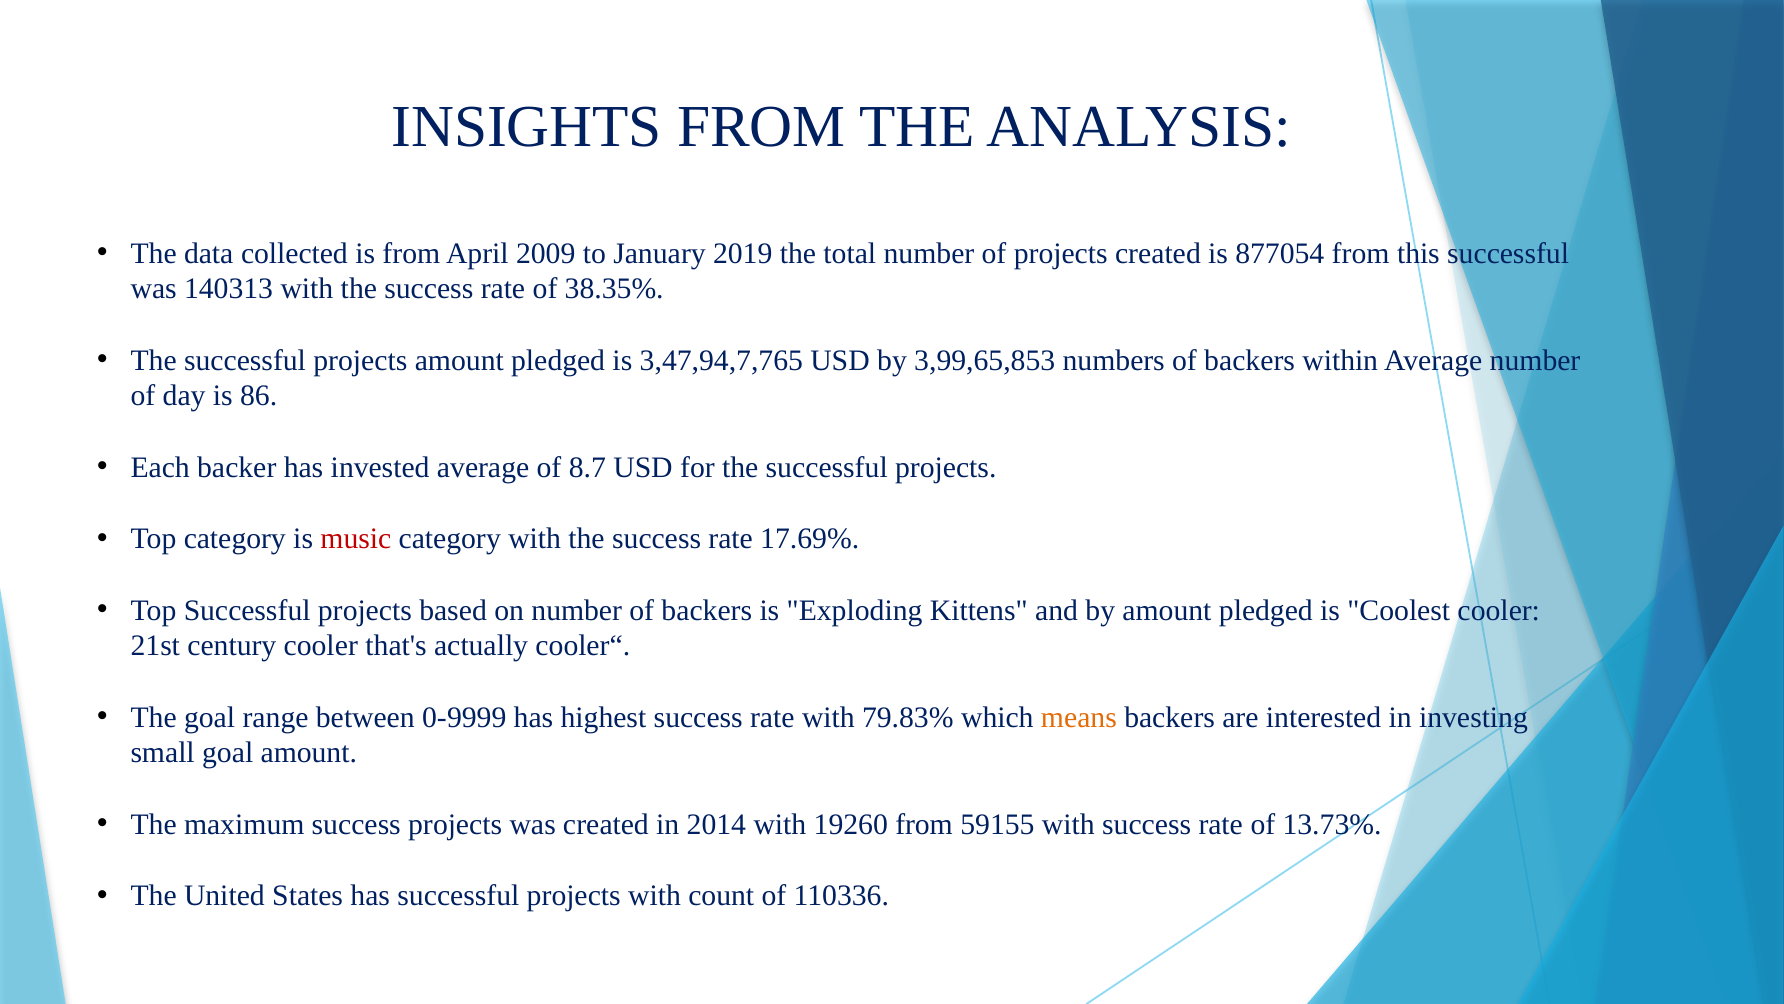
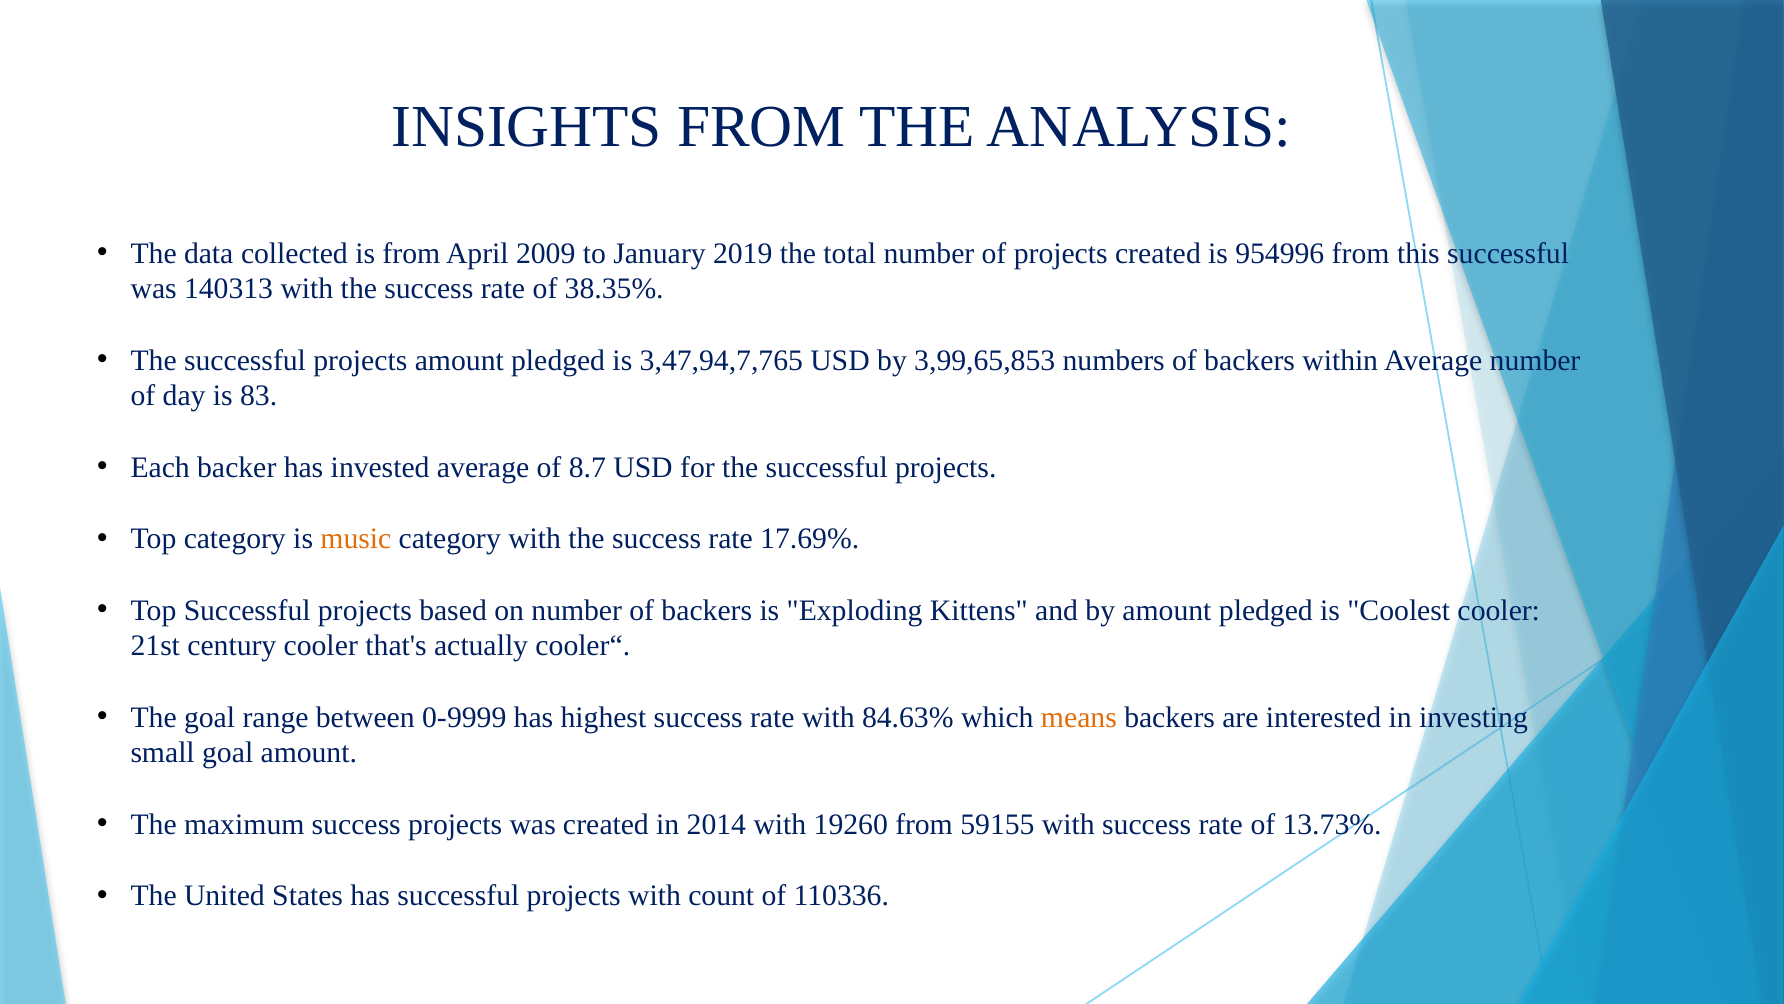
877054: 877054 -> 954996 (1280, 253)
86: 86 -> 83 (259, 396)
music colour: red -> orange (356, 539)
79.83%: 79.83% -> 84.63% (908, 717)
